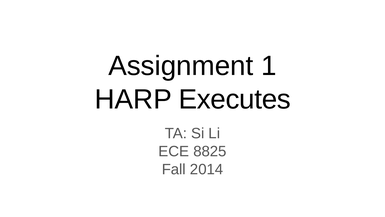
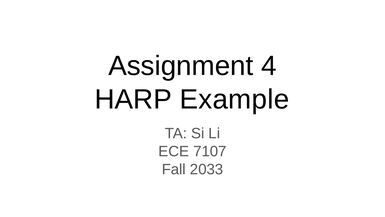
1: 1 -> 4 (269, 66)
Executes: Executes -> Example (234, 99)
8825: 8825 -> 7107 (210, 151)
2014: 2014 -> 2033 (207, 169)
